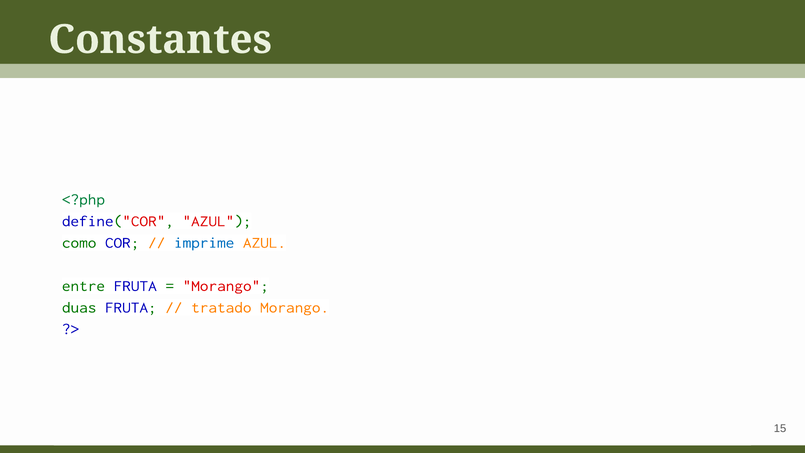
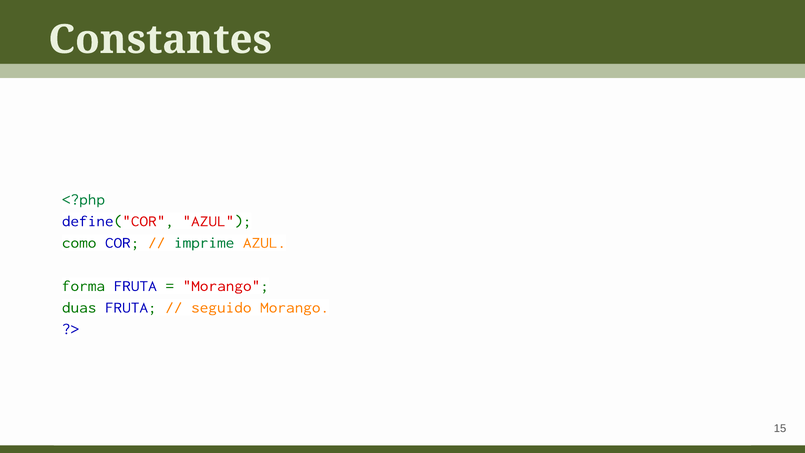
imprime colour: blue -> green (204, 242)
entre: entre -> forma (83, 286)
tratado: tratado -> seguido (221, 307)
